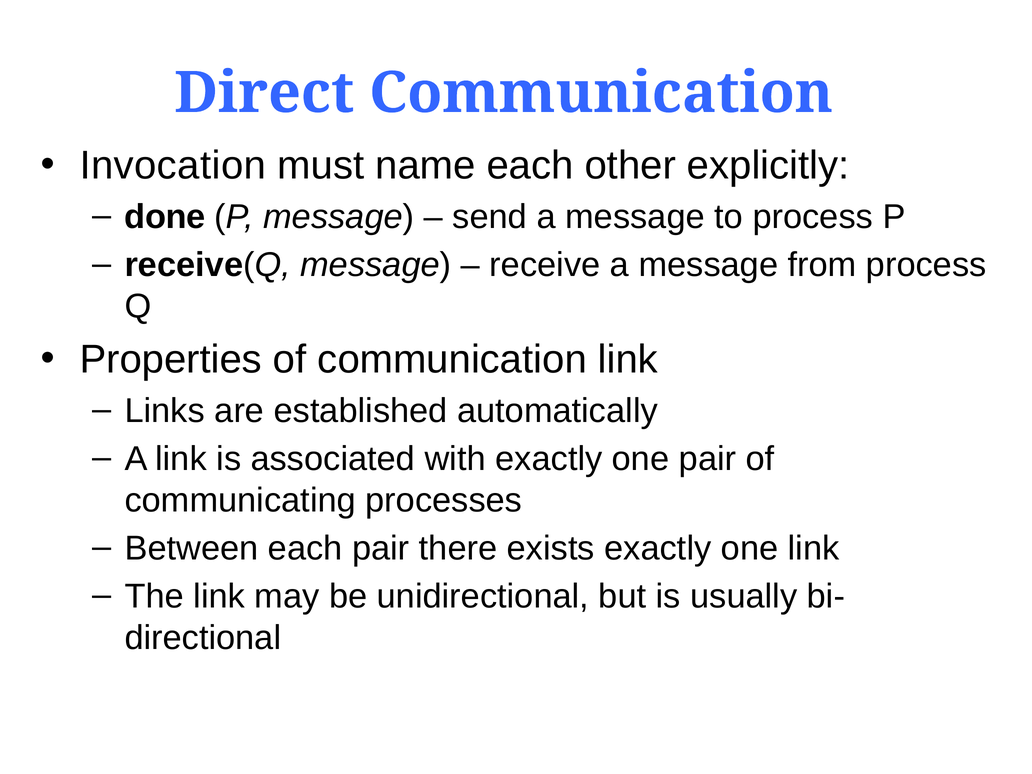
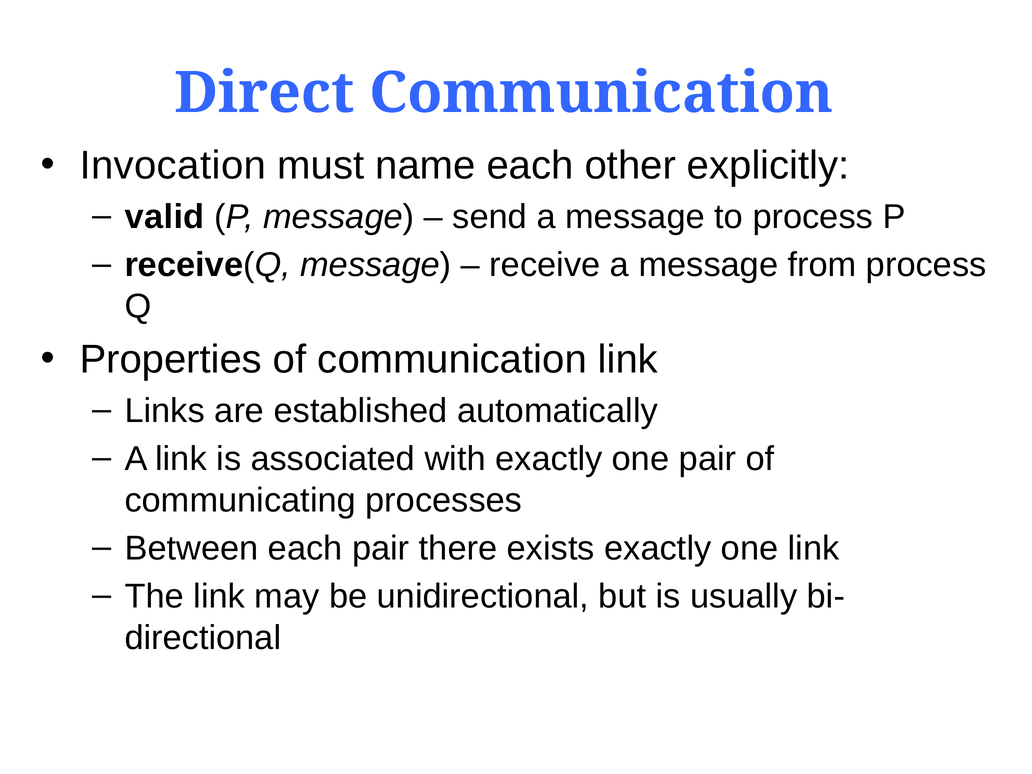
done: done -> valid (165, 217)
